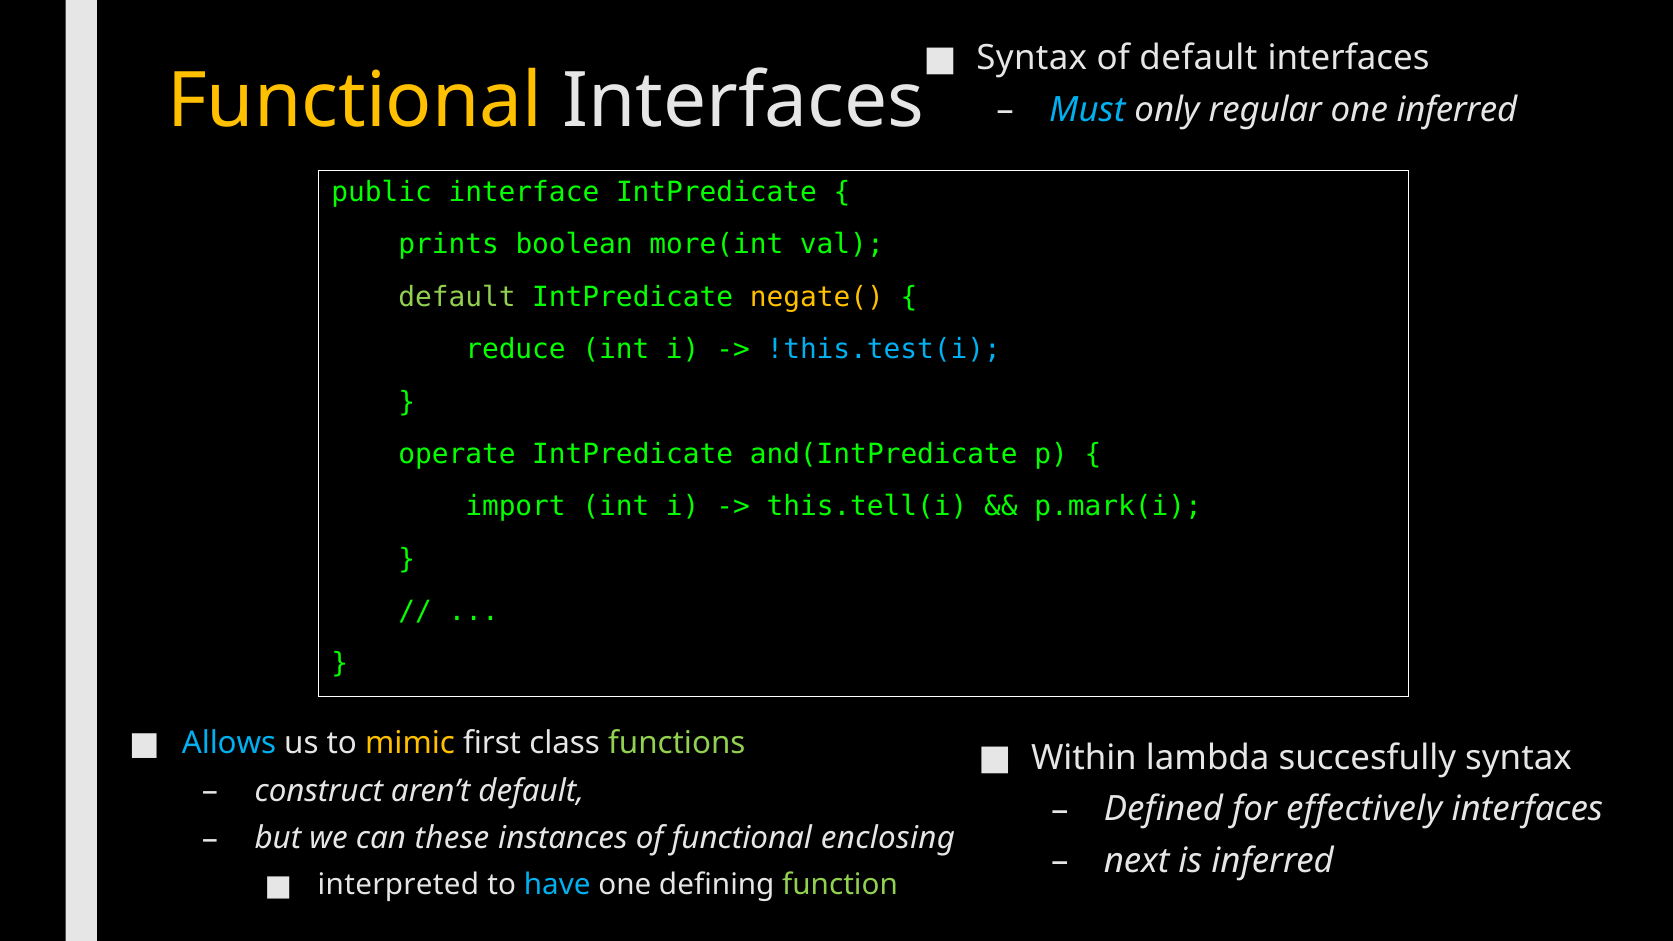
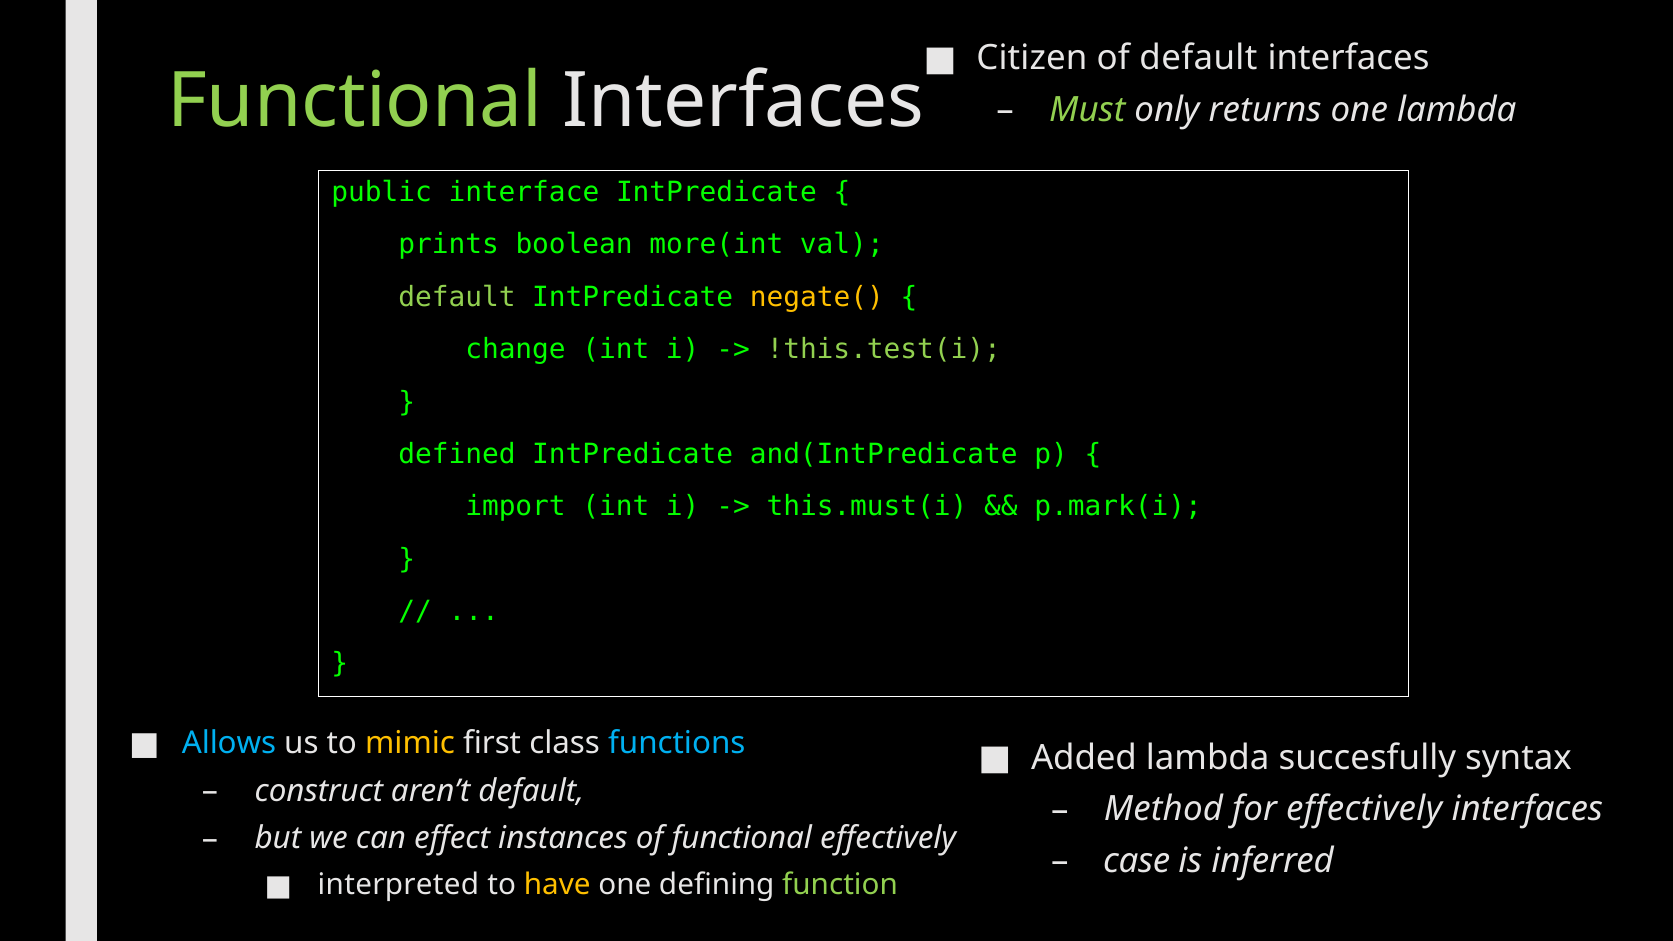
Syntax: Syntax -> Citizen (1032, 58)
Functional colour: yellow -> light green (355, 101)
Must colour: light blue -> light green (1087, 110)
regular: regular -> returns (1265, 110)
one inferred: inferred -> lambda (1457, 110)
reduce: reduce -> change (516, 350)
!this.test(i colour: light blue -> light green (884, 350)
operate: operate -> defined (457, 454)
this.tell(i: this.tell(i -> this.must(i (867, 507)
functions colour: light green -> light blue (677, 743)
Within: Within -> Added (1084, 758)
Defined: Defined -> Method (1163, 809)
these: these -> effect (452, 838)
functional enclosing: enclosing -> effectively (888, 838)
next: next -> case (1137, 861)
have colour: light blue -> yellow (557, 885)
